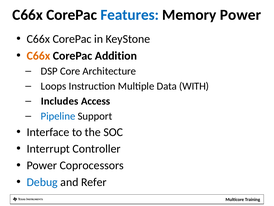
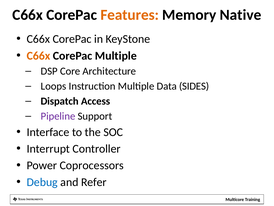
Features colour: blue -> orange (130, 15)
Memory Power: Power -> Native (241, 15)
CorePac Addition: Addition -> Multiple (116, 56)
WITH: WITH -> SIDES (194, 86)
Includes: Includes -> Dispatch (60, 101)
Pipeline colour: blue -> purple (58, 116)
